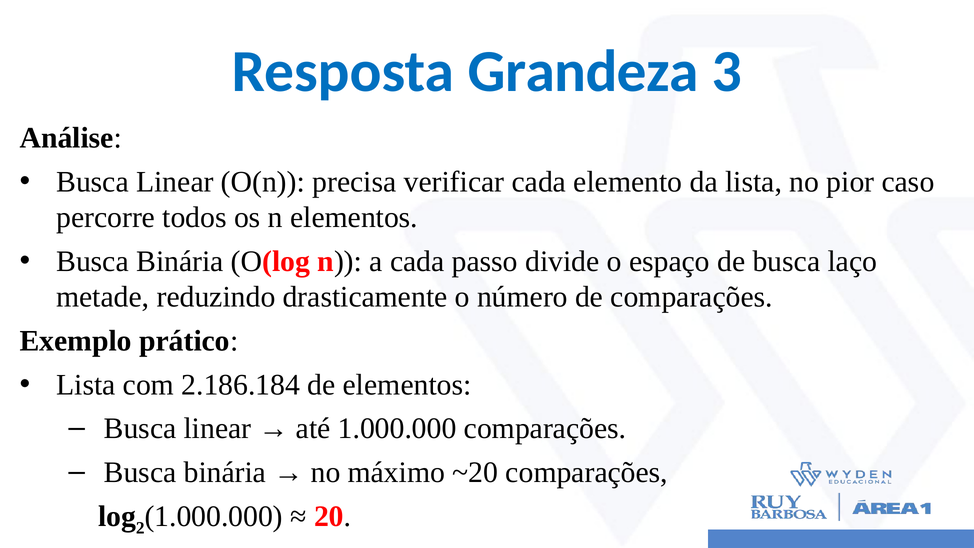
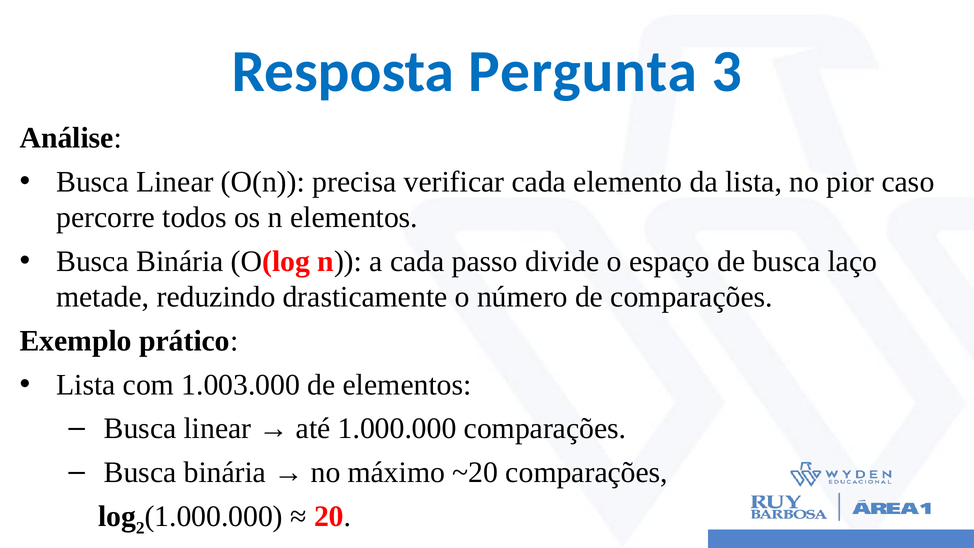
Grandeza: Grandeza -> Pergunta (583, 72)
2.186.184: 2.186.184 -> 1.003.000 (241, 385)
